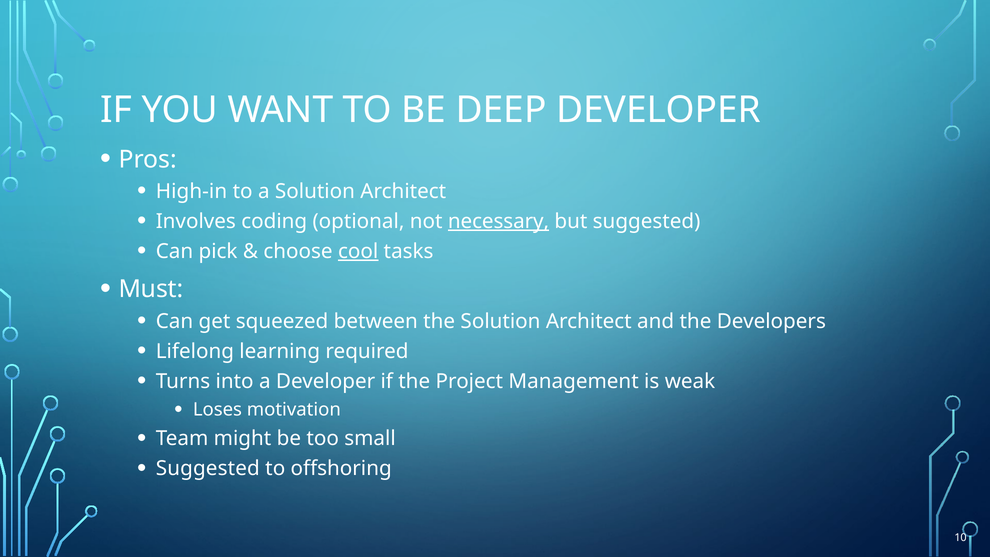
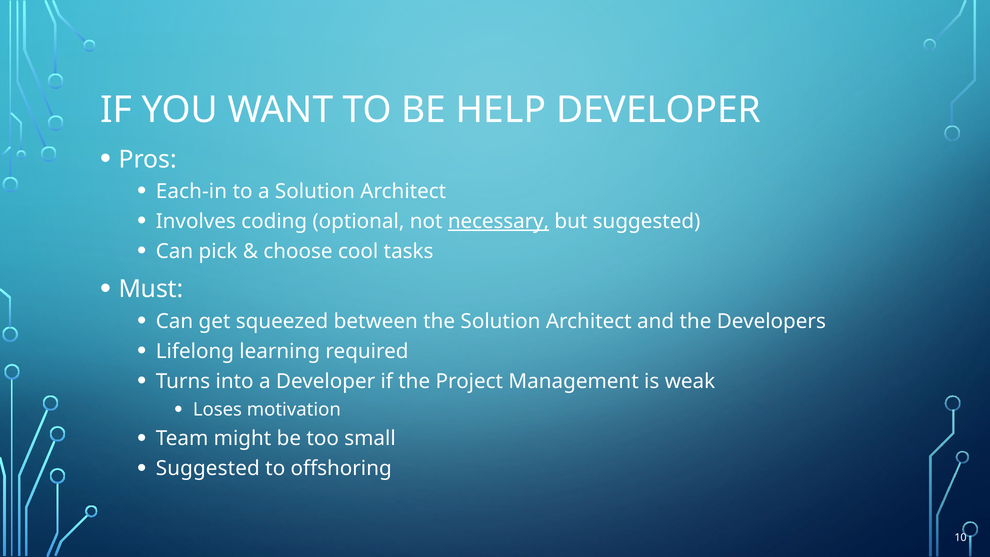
DEEP: DEEP -> HELP (501, 110)
High-in: High-in -> Each-in (191, 191)
cool underline: present -> none (358, 251)
